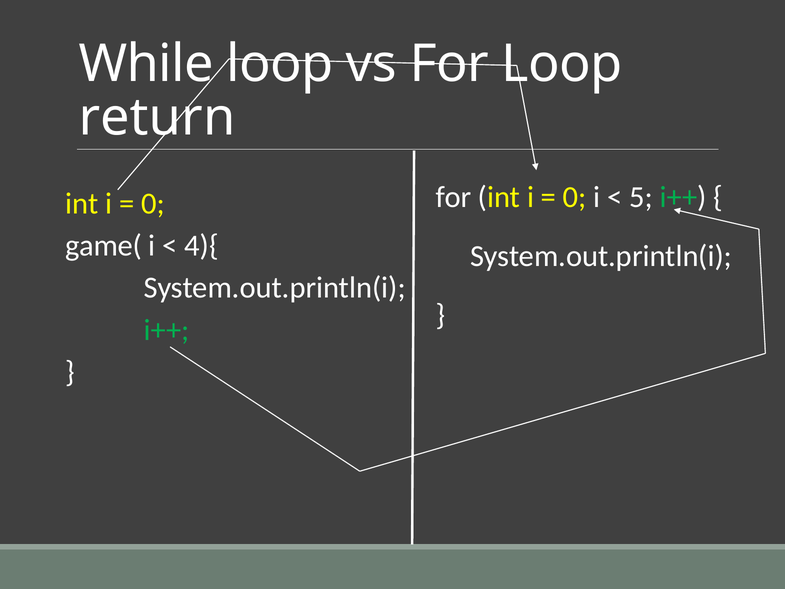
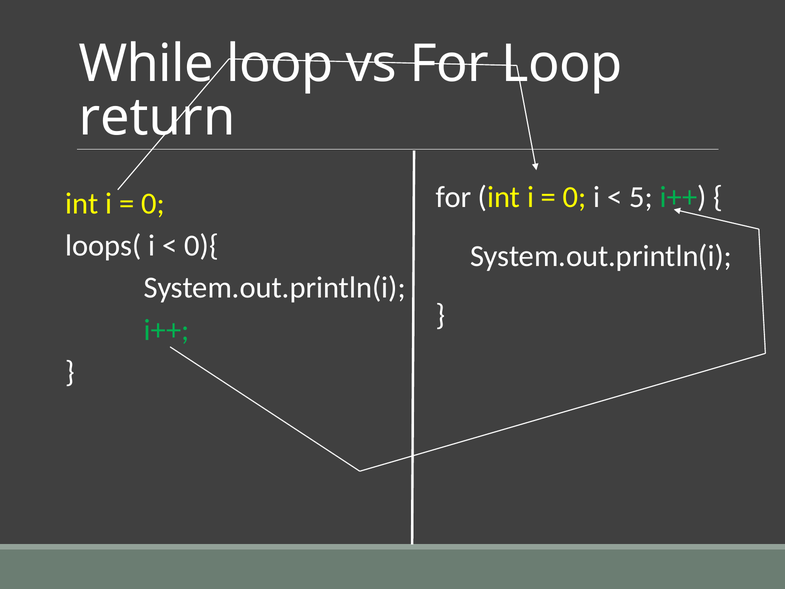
game(: game( -> loops( (103, 246)
4){: 4){ -> 0){ (202, 246)
